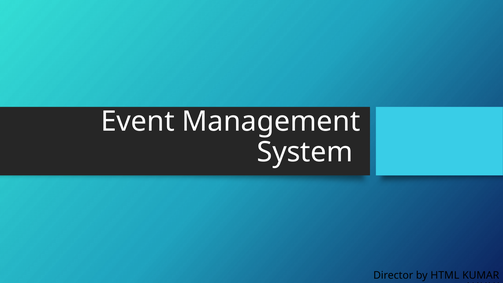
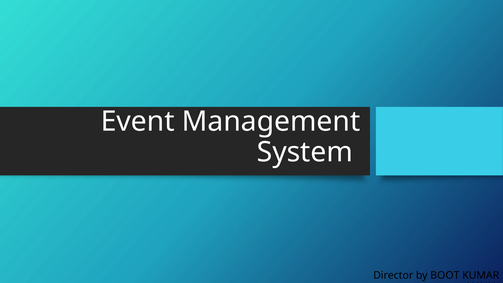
HTML: HTML -> BOOT (445, 275)
